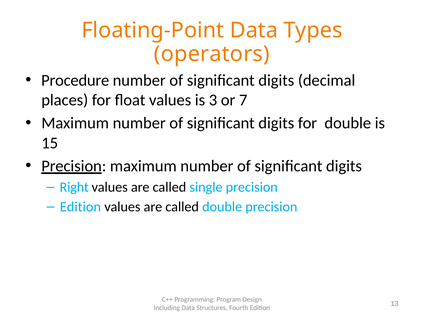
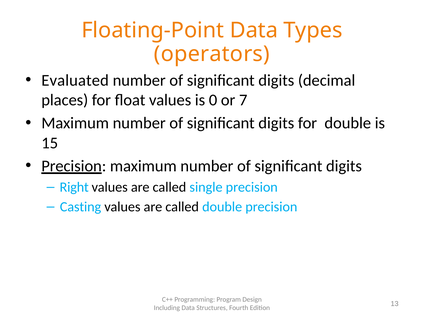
Procedure: Procedure -> Evaluated (75, 80)
3: 3 -> 0 (213, 100)
Edition: Edition -> Casting (81, 207)
